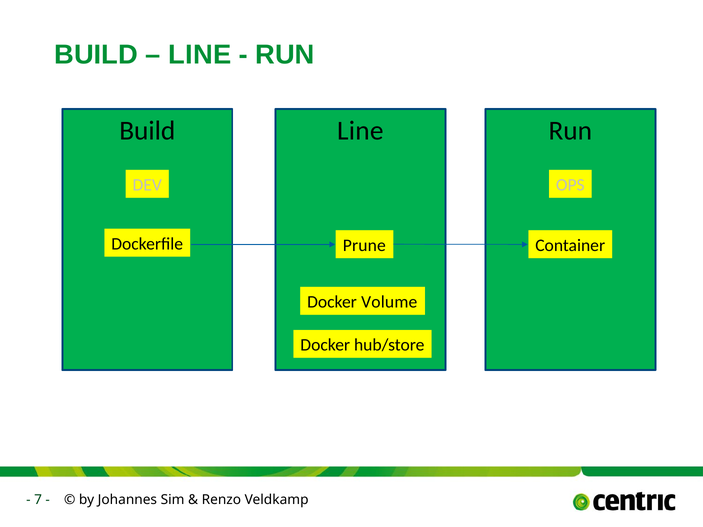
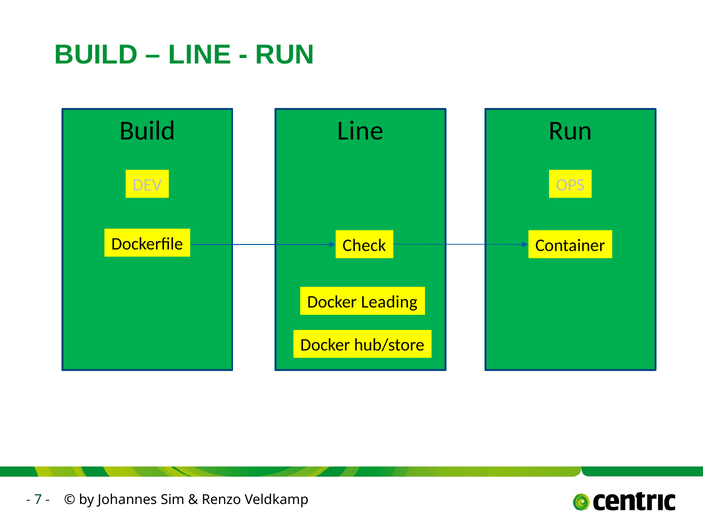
Prune: Prune -> Check (364, 246)
Volume: Volume -> Leading (389, 302)
